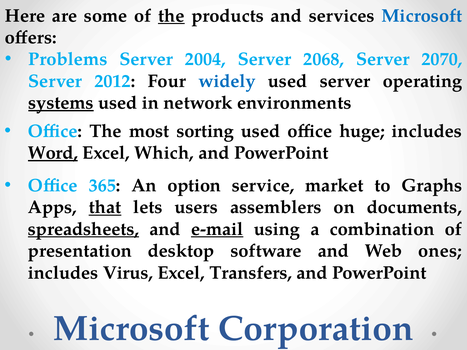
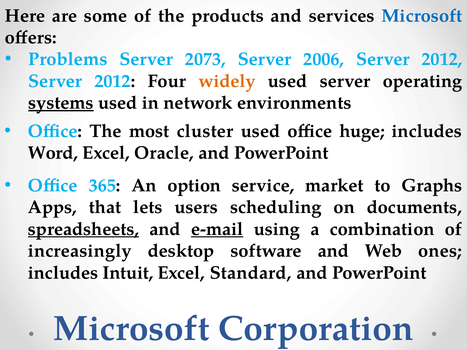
the underline: present -> none (171, 16)
2004: 2004 -> 2073 (205, 59)
2068: 2068 -> 2006 (324, 59)
2070: 2070 -> 2012 (442, 59)
widely colour: blue -> orange (227, 81)
sorting: sorting -> cluster (205, 131)
Word underline: present -> none (53, 153)
Which: Which -> Oracle (164, 153)
that underline: present -> none (105, 207)
assemblers: assemblers -> scheduling (276, 207)
presentation: presentation -> increasingly (80, 251)
Virus: Virus -> Intuit (128, 273)
Transfers: Transfers -> Standard (251, 273)
